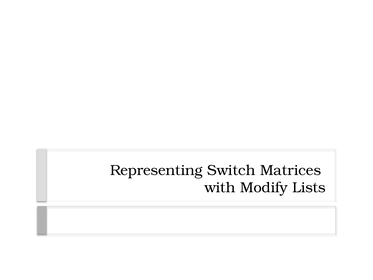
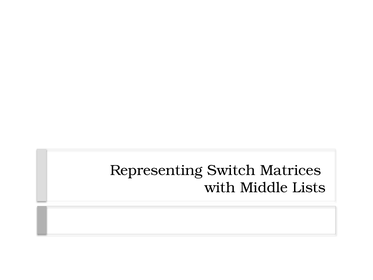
Modify: Modify -> Middle (264, 188)
